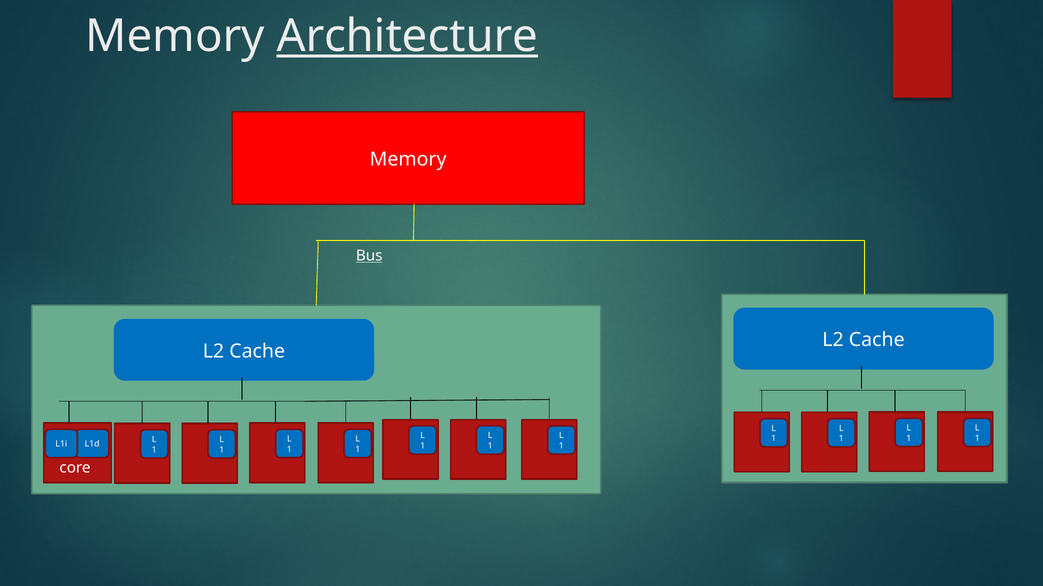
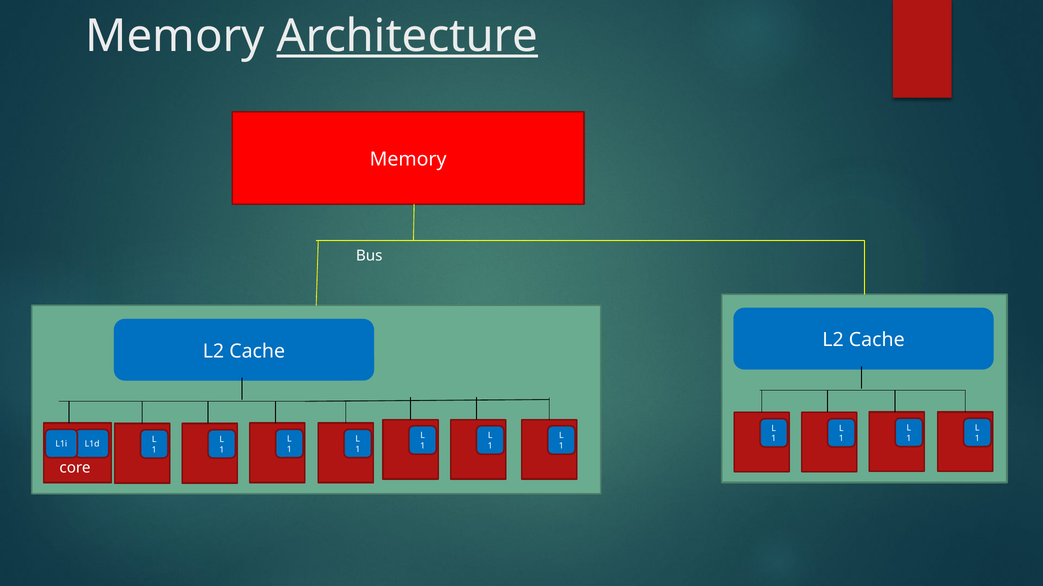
Bus underline: present -> none (369, 256)
